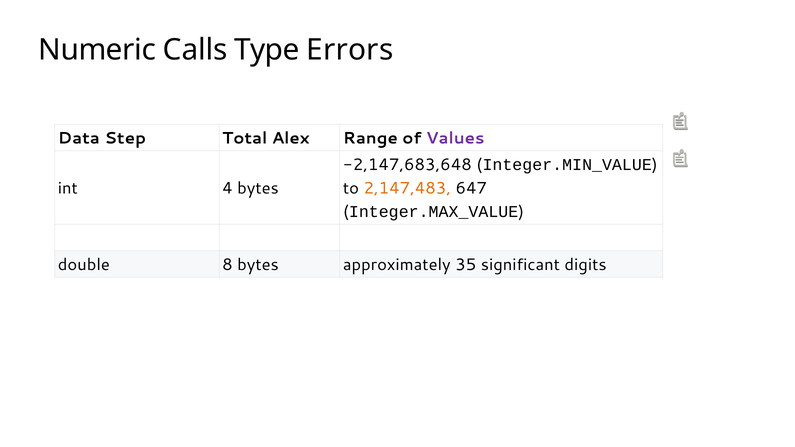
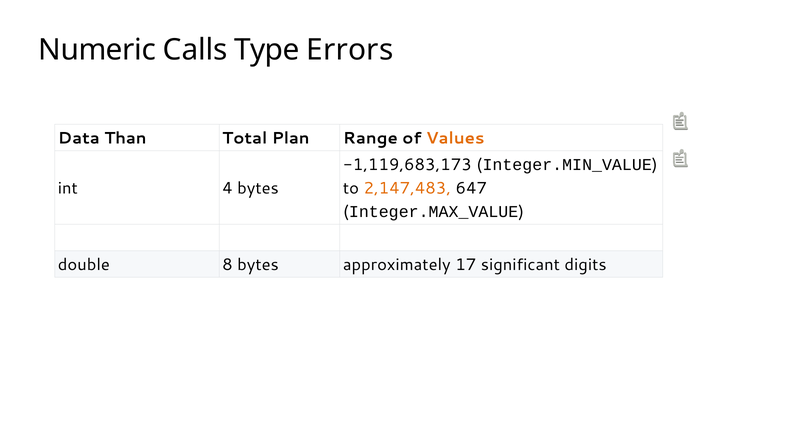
Step: Step -> Than (125, 138)
Alex: Alex -> Plan (291, 138)
Values colour: purple -> orange (455, 138)
-2,147,683,648: -2,147,683,648 -> -1,119,683,173 (407, 165)
35: 35 -> 17 (466, 265)
